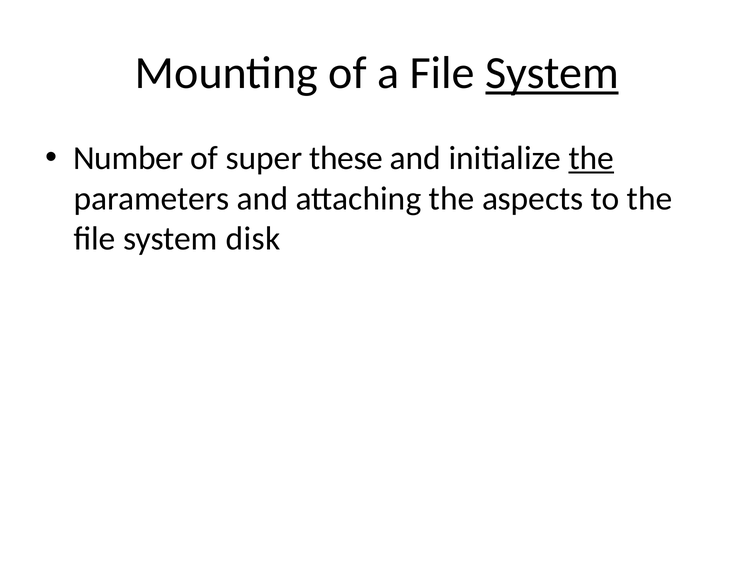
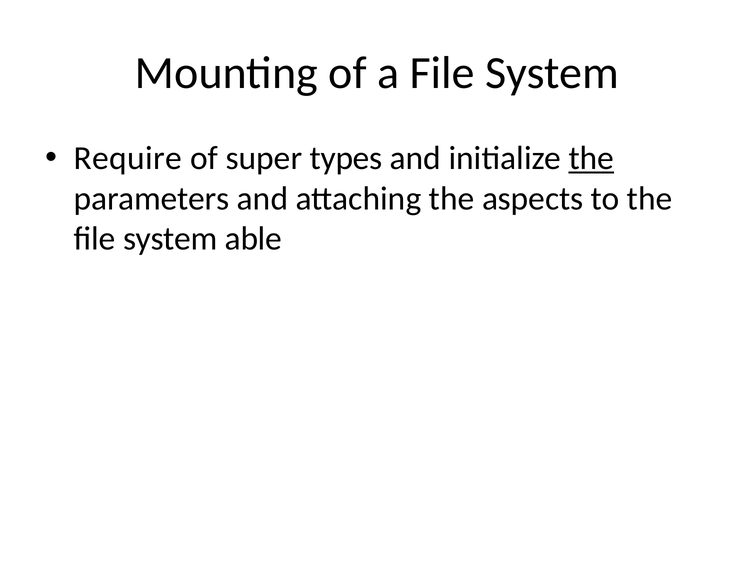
System underline: present -> none (552, 73)
Number: Number -> Require (128, 158)
these: these -> types (346, 158)
disk: disk -> able (253, 239)
